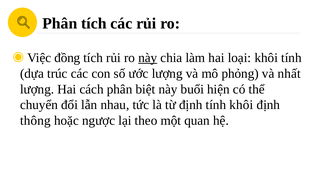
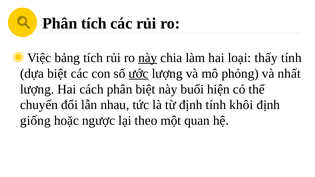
đồng: đồng -> bảng (67, 58)
loại khôi: khôi -> thấy (266, 58)
dựa trúc: trúc -> biệt (57, 74)
ước underline: none -> present (139, 74)
thông: thông -> giống (35, 121)
